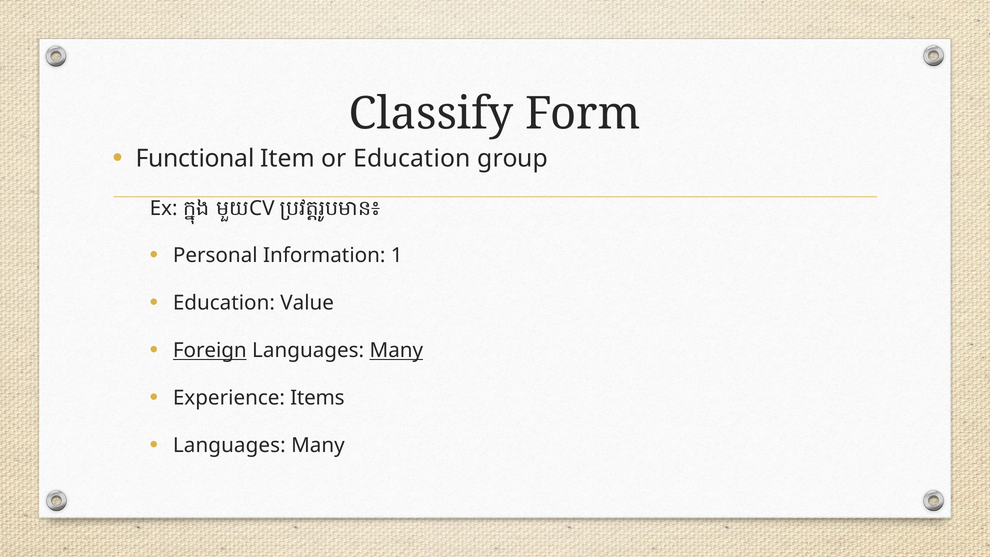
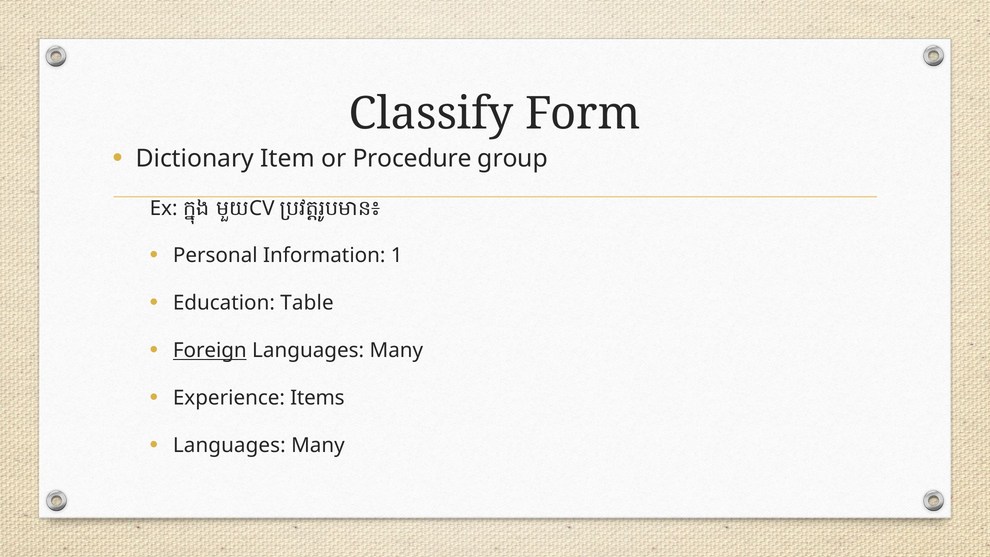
Functional: Functional -> Dictionary (195, 159)
or Education: Education -> Procedure (412, 159)
Value: Value -> Table (307, 303)
Many underline: present -> none (396, 350)
